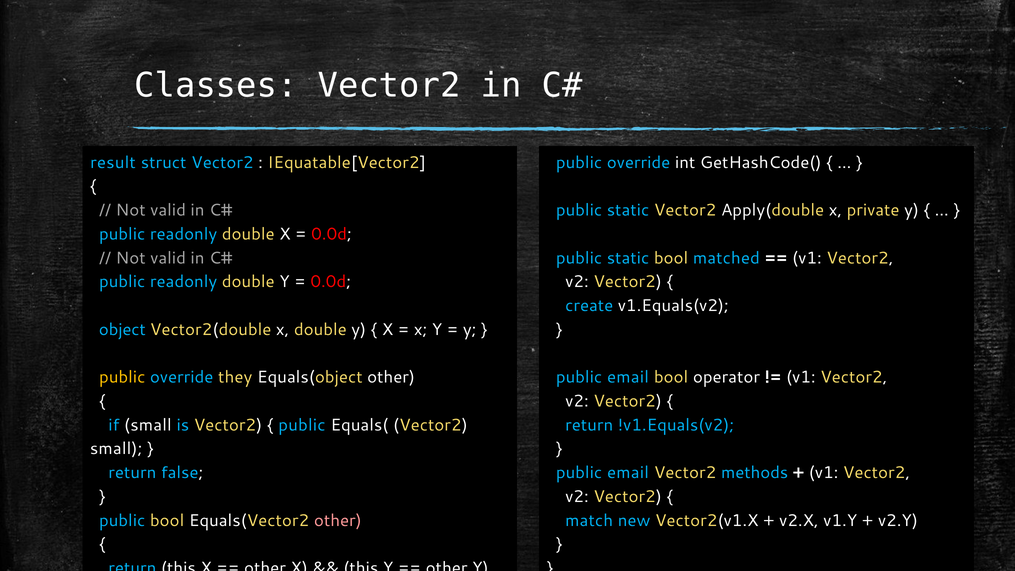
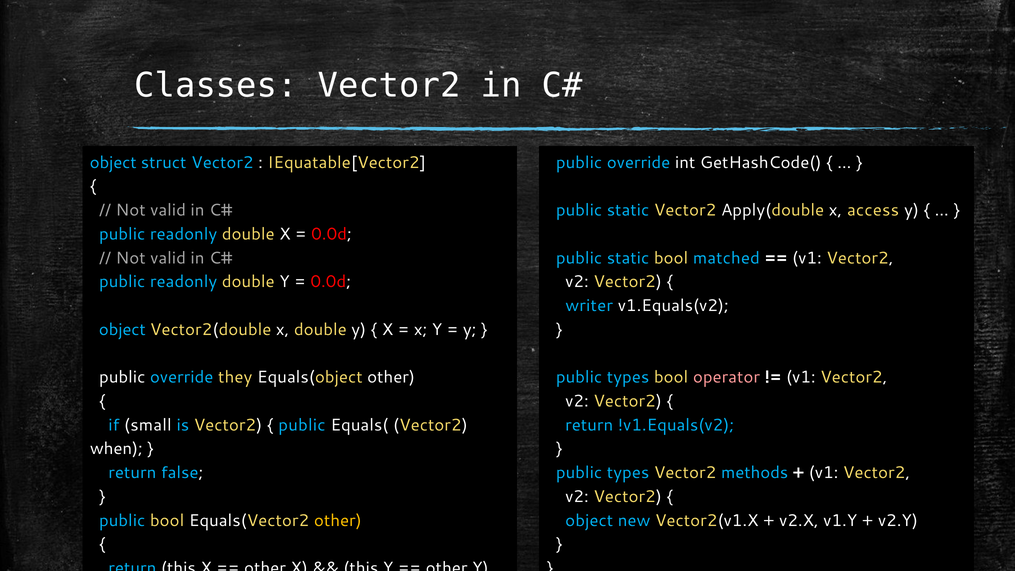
result: result -> object (113, 163)
private: private -> access (873, 210)
create: create -> writer (589, 306)
public colour: yellow -> white (122, 377)
email: email -> types (628, 377)
operator colour: white -> pink (726, 377)
small: small -> when (116, 449)
email: email -> types (628, 473)
other colour: pink -> yellow (338, 521)
match: match -> object (589, 521)
